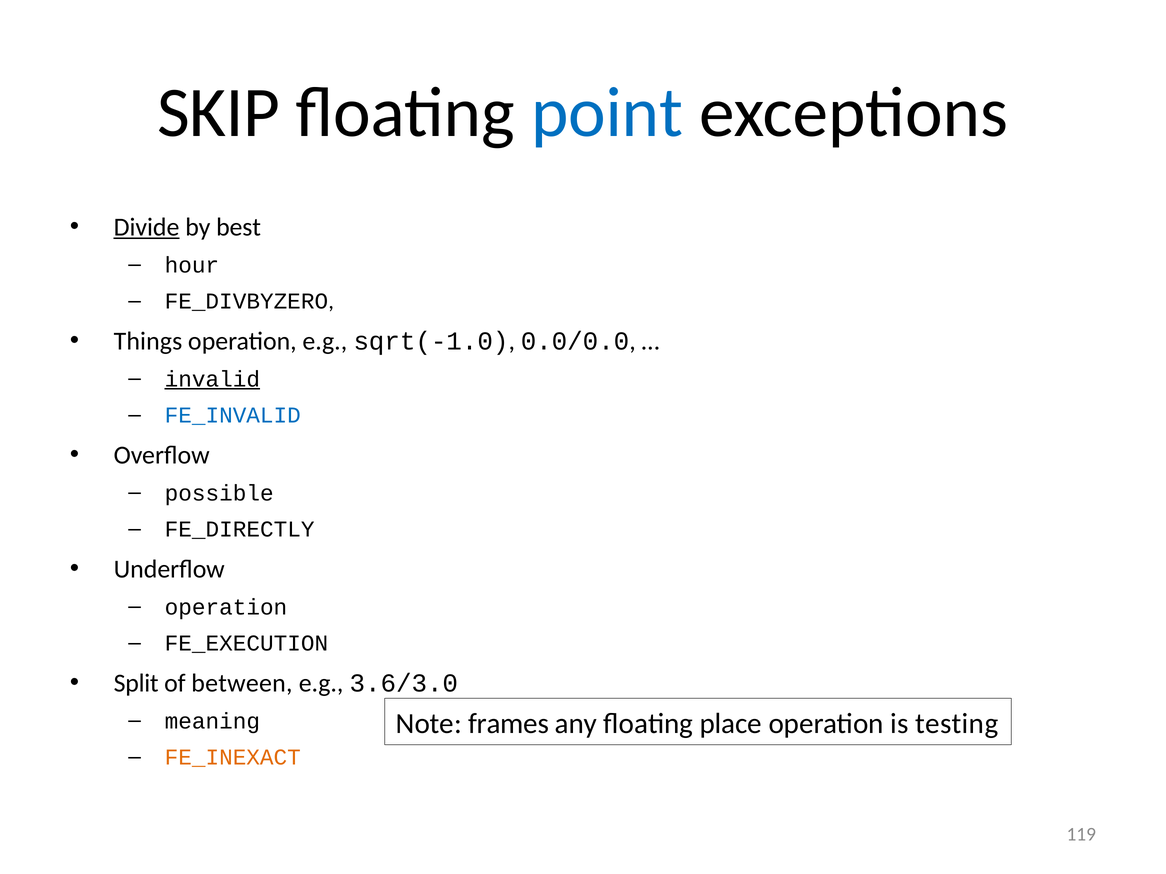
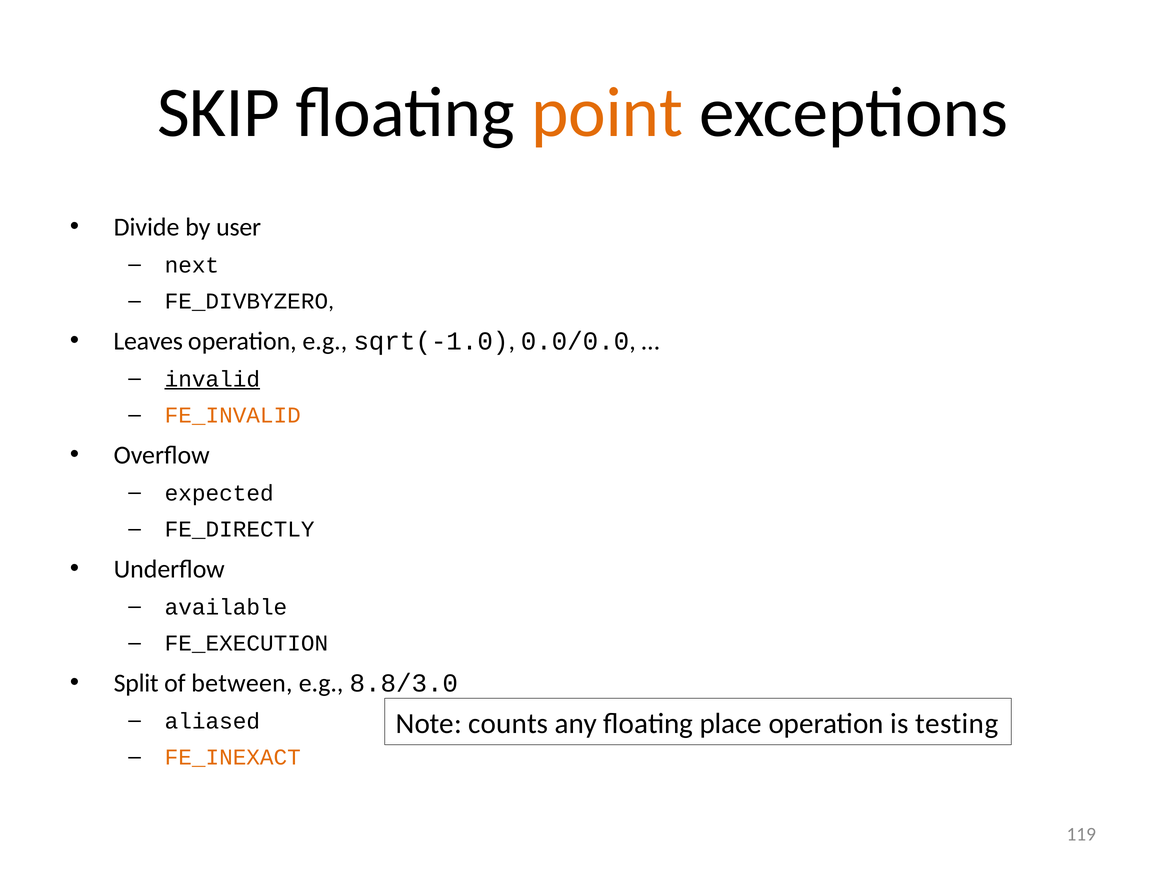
point colour: blue -> orange (607, 113)
Divide underline: present -> none (147, 227)
best: best -> user (239, 227)
hour: hour -> next (192, 265)
Things: Things -> Leaves (148, 341)
FE_INVALID colour: blue -> orange (233, 416)
possible: possible -> expected (219, 493)
operation: operation -> available (226, 607)
3.6/3.0: 3.6/3.0 -> 8.8/3.0 (404, 684)
meaning: meaning -> aliased (212, 722)
frames: frames -> counts (508, 724)
